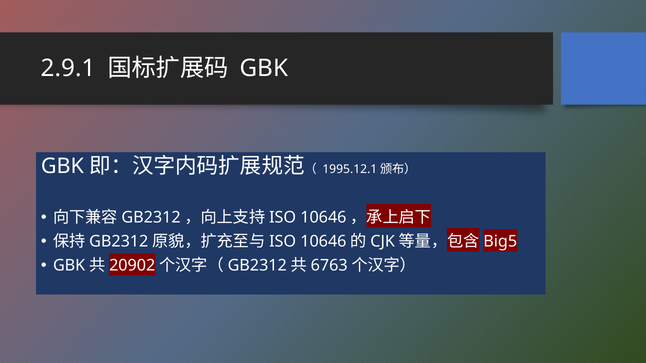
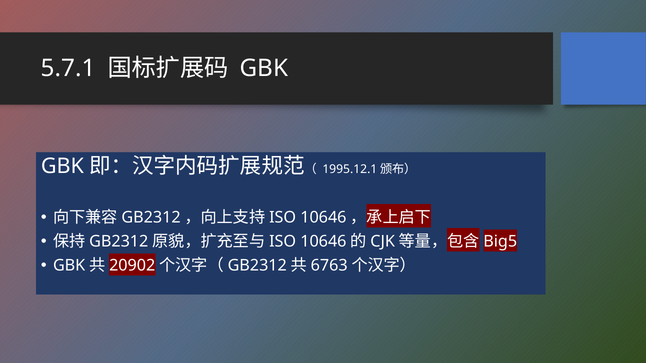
2.9.1: 2.9.1 -> 5.7.1 (68, 68)
